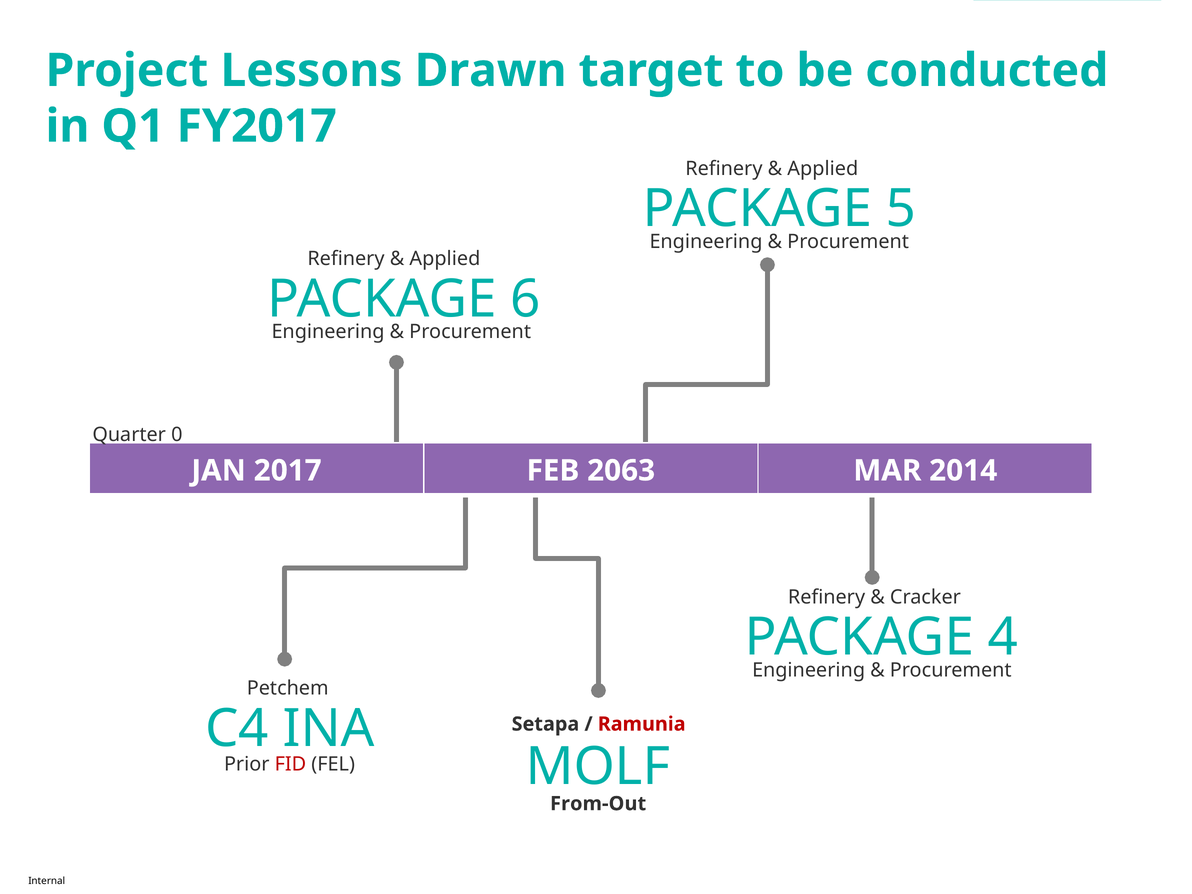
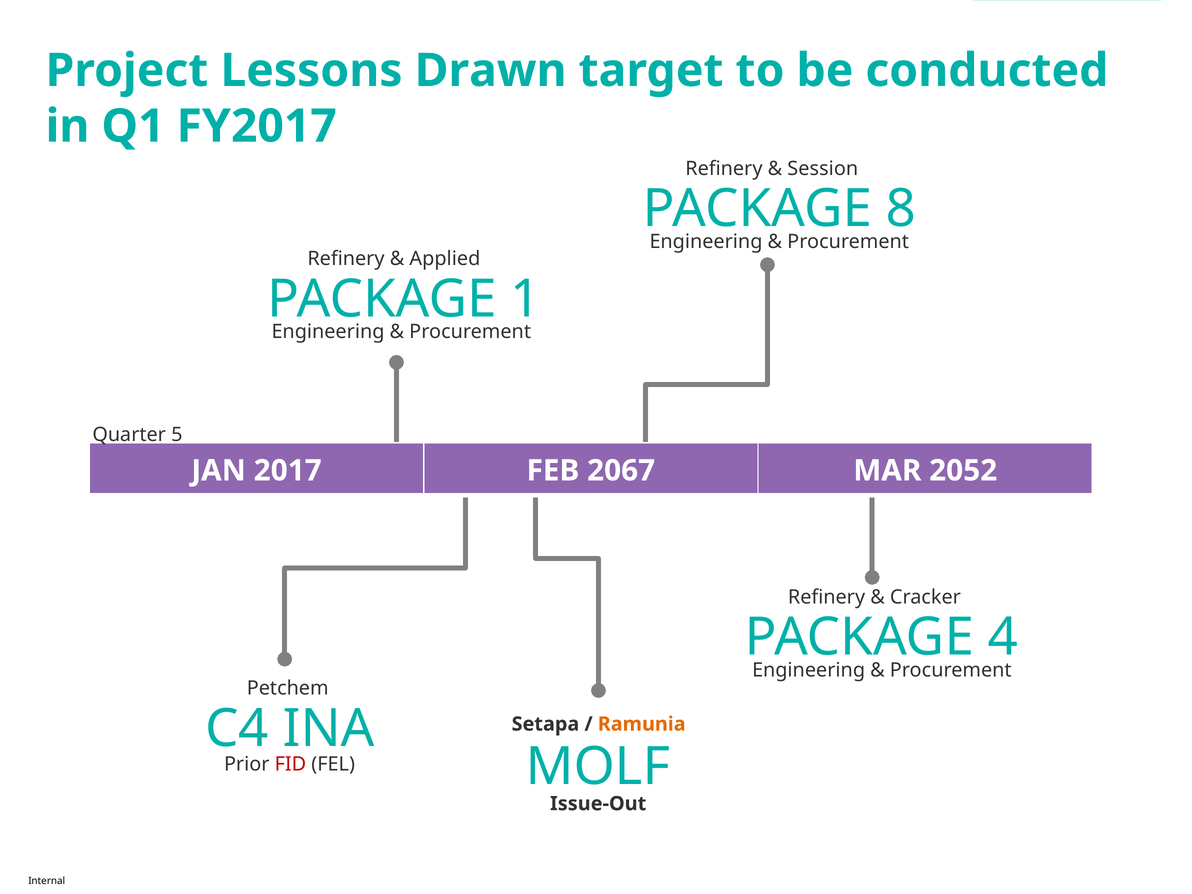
Applied: Applied -> Session (823, 169)
5: 5 -> 8 (901, 209)
6: 6 -> 1 (526, 299)
0: 0 -> 5 (177, 435)
2063: 2063 -> 2067 (621, 471)
2014: 2014 -> 2052 (963, 471)
Ramunia colour: red -> orange (642, 724)
From-Out: From-Out -> Issue-Out (598, 804)
